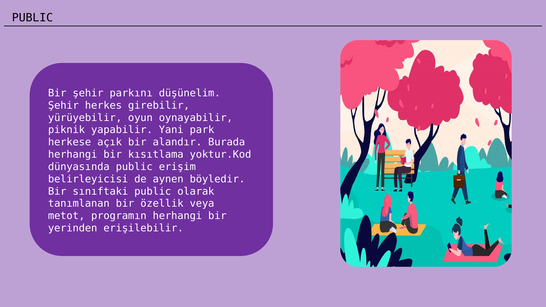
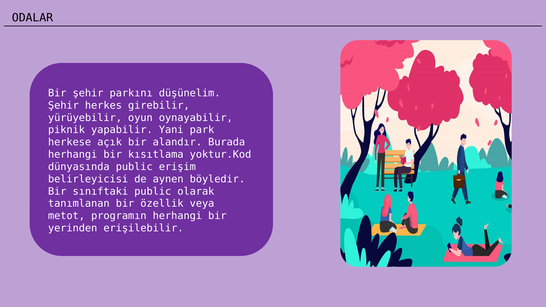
PUBLIC: PUBLIC -> ODALAR (32, 18)
